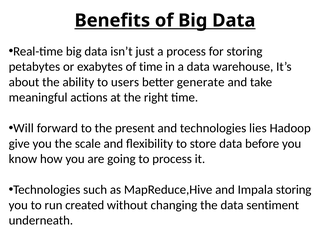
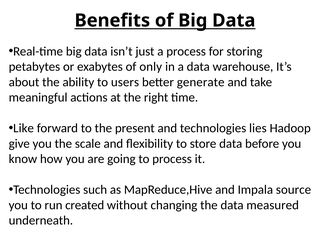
of time: time -> only (151, 67)
Will: Will -> Like (24, 129)
Impala storing: storing -> source (294, 190)
sentiment: sentiment -> measured (273, 206)
